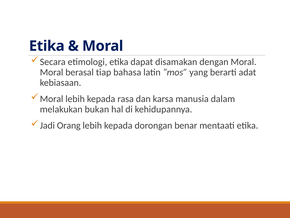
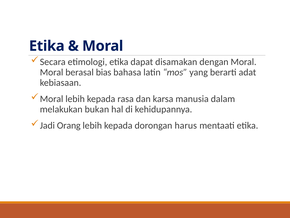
tiap: tiap -> bias (104, 72)
benar: benar -> harus (186, 125)
